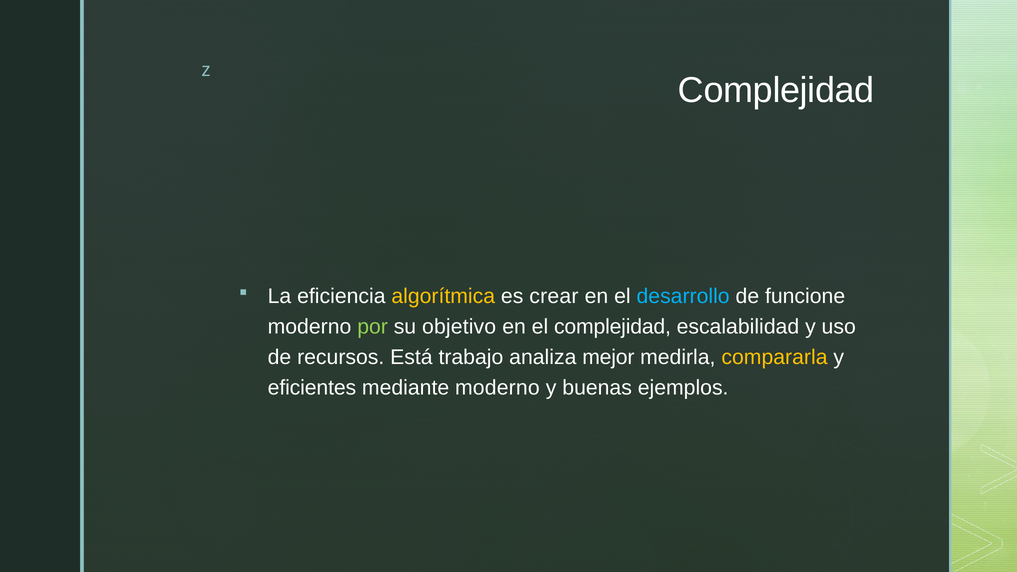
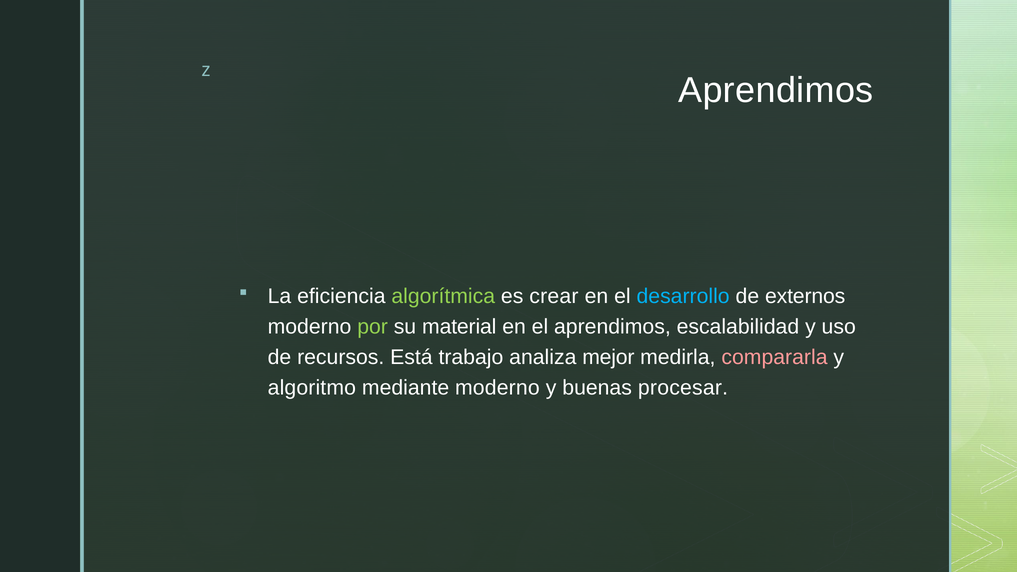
Complejidad: Complejidad -> Aprendimos (776, 90)
algorítmica colour: yellow -> light green (443, 296)
funcione: funcione -> externos (805, 296)
objetivo: objetivo -> material (459, 327)
el complejidad: complejidad -> aprendimos (612, 327)
compararla colour: yellow -> pink (774, 357)
eficientes: eficientes -> algoritmo (312, 388)
ejemplos: ejemplos -> procesar (683, 388)
